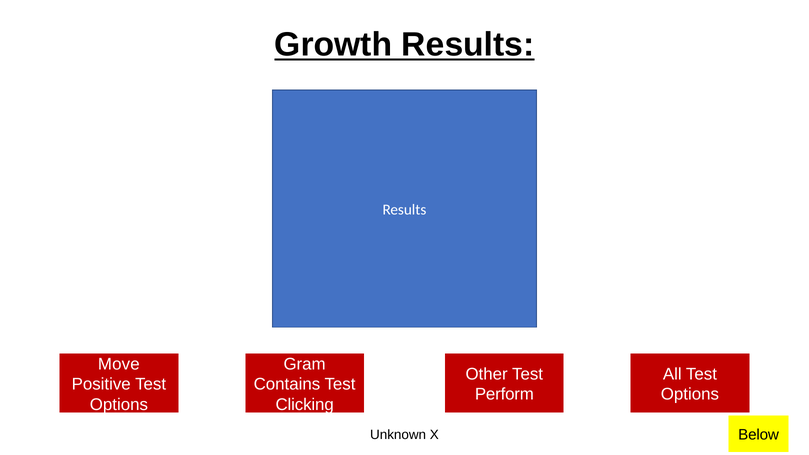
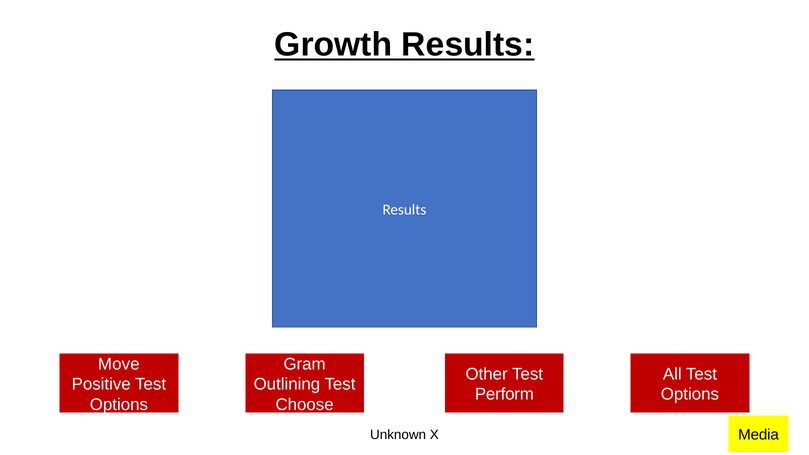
Contains: Contains -> Outlining (287, 384)
Clicking: Clicking -> Choose (305, 405)
Below: Below -> Media (759, 435)
